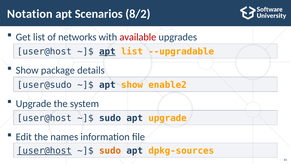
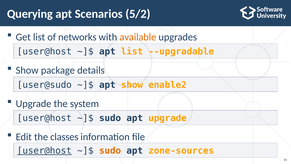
Notation: Notation -> Querying (30, 14)
8/2: 8/2 -> 5/2 (138, 14)
available colour: red -> orange (138, 37)
apt underline: present -> none (107, 51)
names: names -> classes (64, 137)
dpkg-sources: dpkg-sources -> zone-sources (181, 150)
